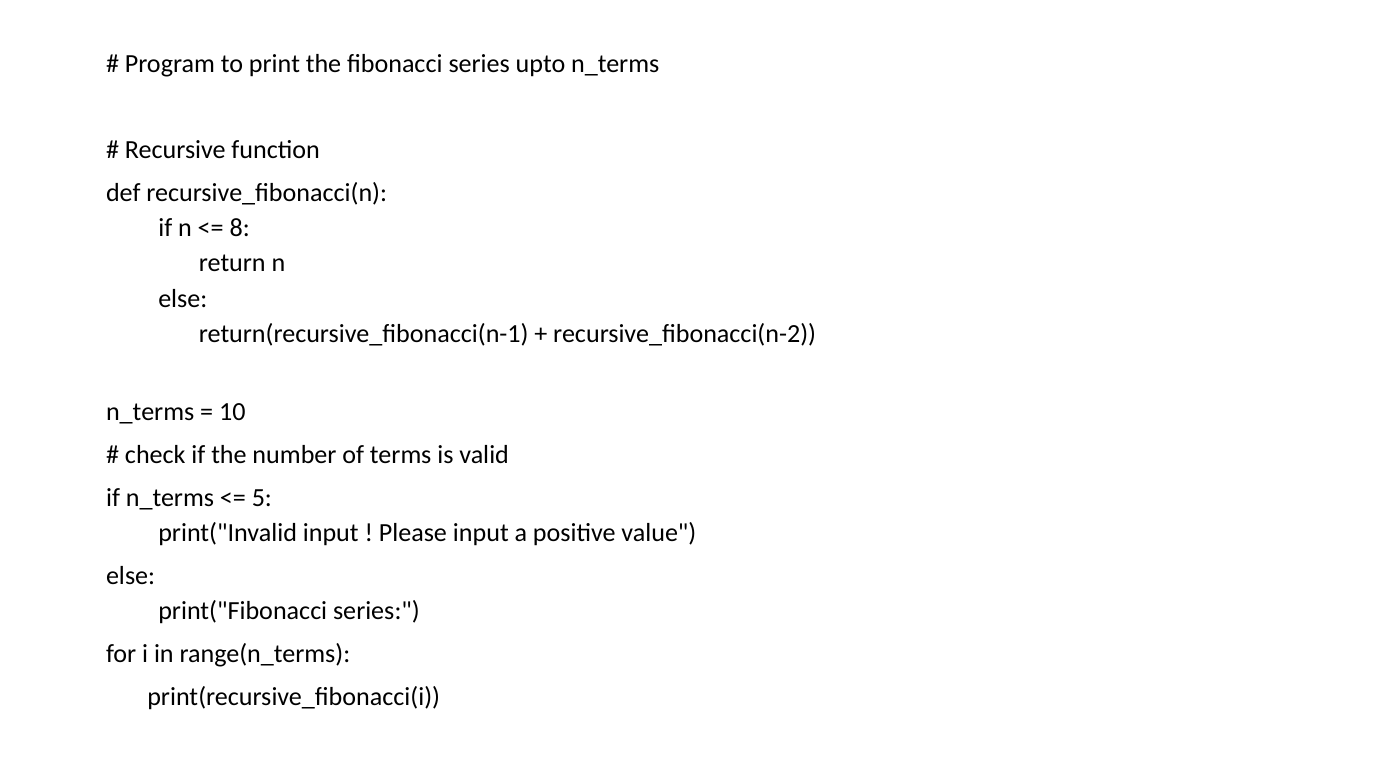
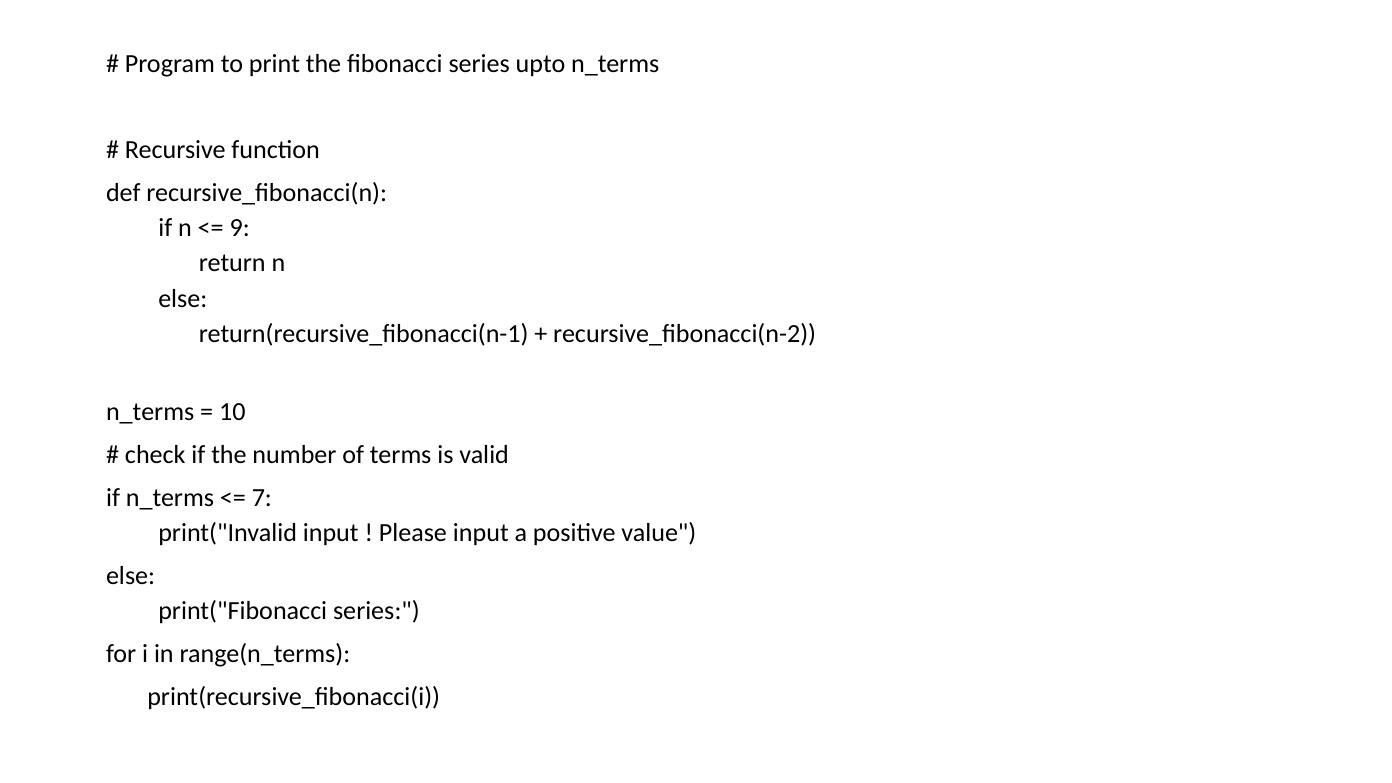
8: 8 -> 9 (240, 228)
5: 5 -> 7 (262, 498)
